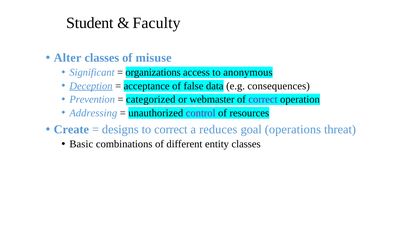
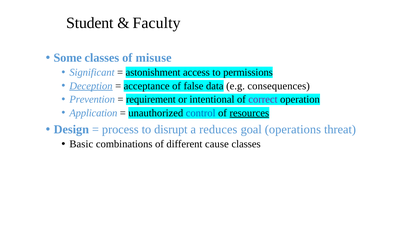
Alter: Alter -> Some (68, 58)
organizations: organizations -> astonishment (153, 72)
anonymous: anonymous -> permissions (248, 72)
categorized: categorized -> requirement (151, 100)
webmaster: webmaster -> intentional (212, 100)
Addressing: Addressing -> Application (93, 113)
control colour: purple -> blue (201, 113)
resources underline: none -> present (249, 113)
Create: Create -> Design (71, 130)
designs: designs -> process (120, 130)
to correct: correct -> disrupt (171, 130)
entity: entity -> cause (217, 144)
